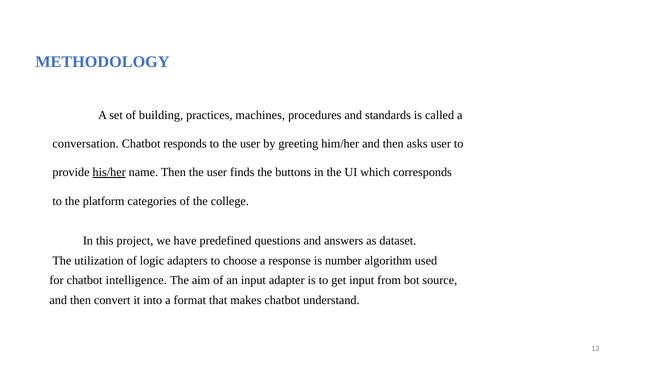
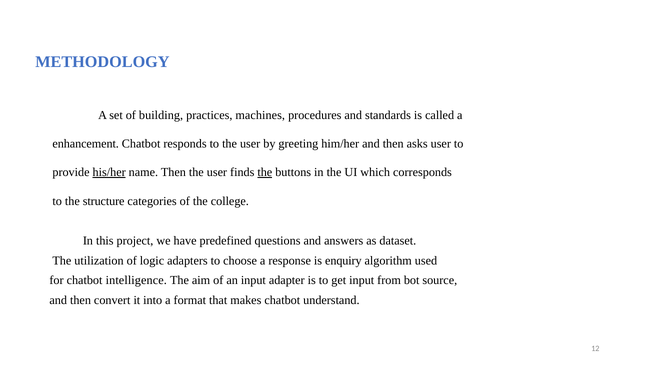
conversation: conversation -> enhancement (86, 144)
the underline: none -> present (265, 172)
platform: platform -> structure (104, 201)
number: number -> enquiry (343, 261)
